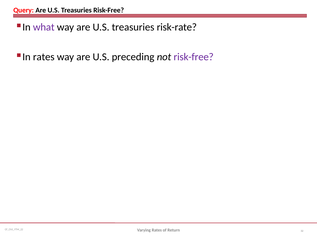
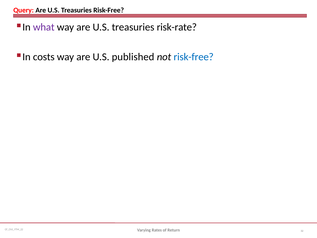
rates: rates -> costs (44, 57)
preceding: preceding -> published (133, 57)
risk-free colour: purple -> blue (194, 57)
